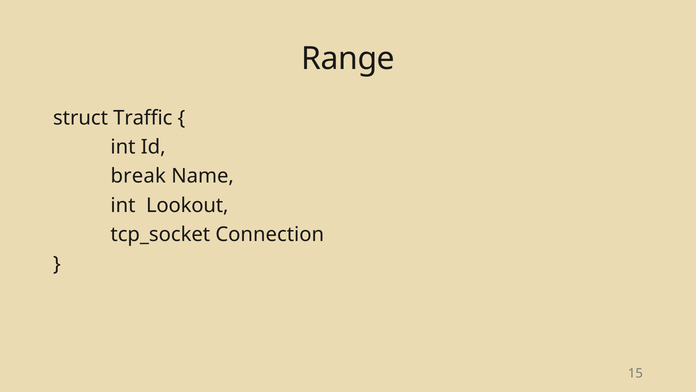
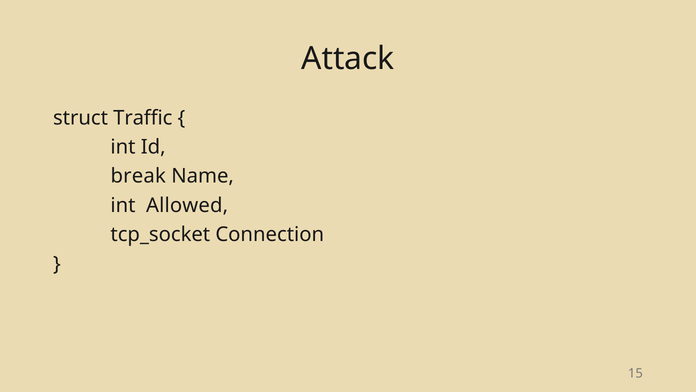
Range: Range -> Attack (348, 58)
Lookout: Lookout -> Allowed (187, 205)
